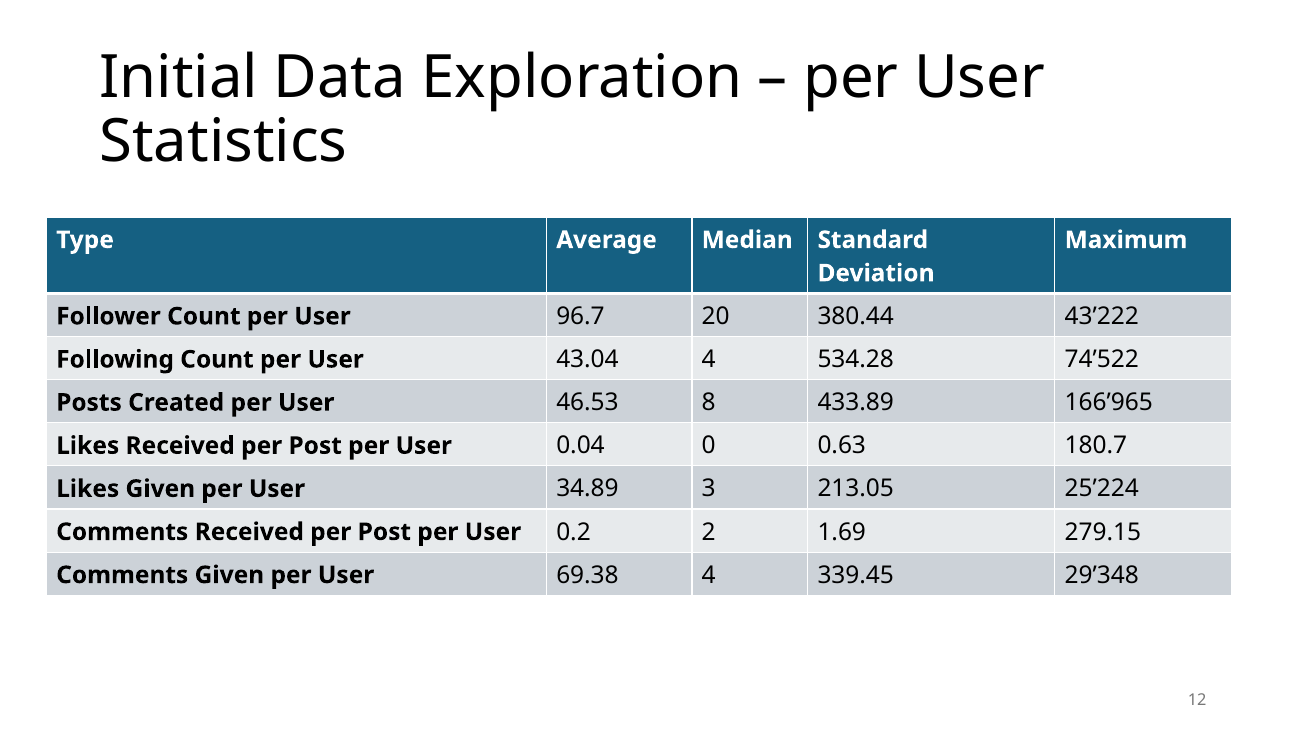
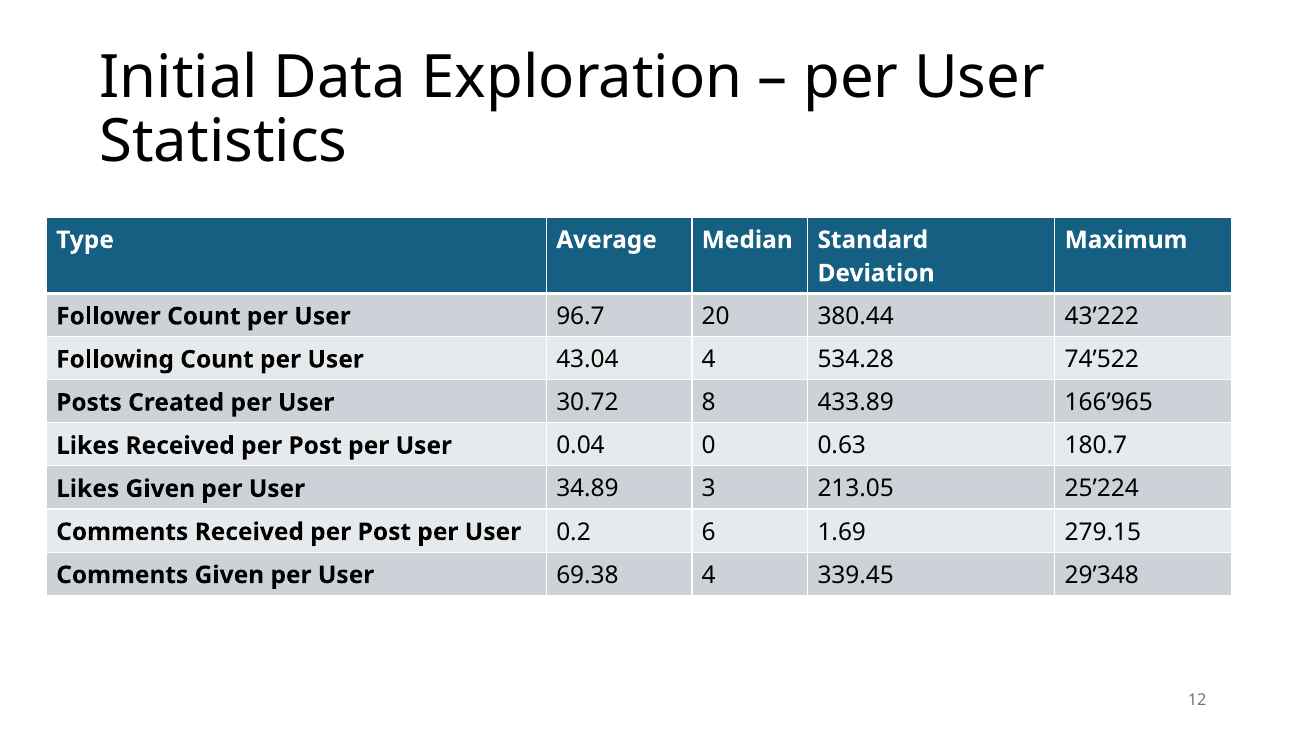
46.53: 46.53 -> 30.72 (587, 403)
2: 2 -> 6 (709, 532)
